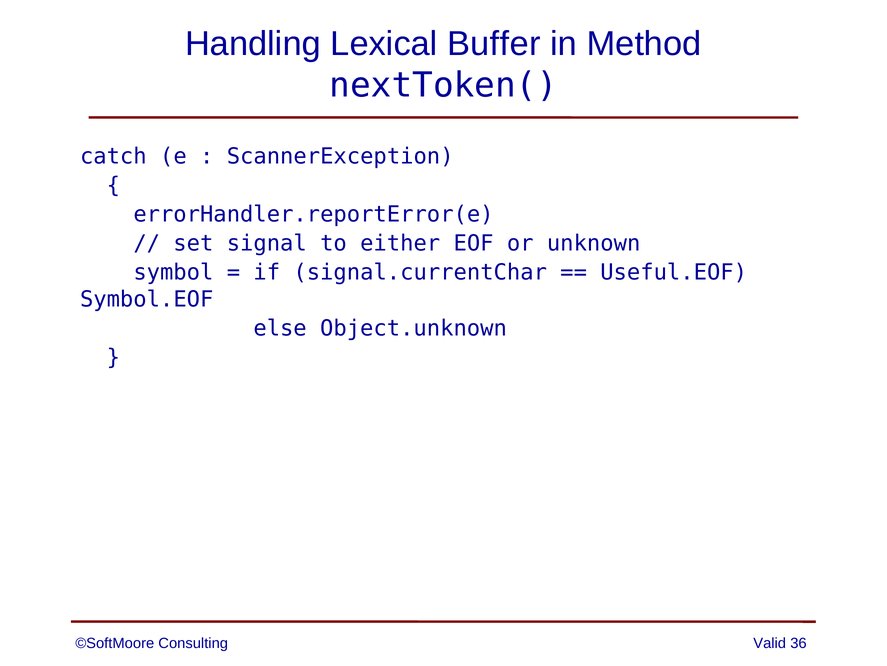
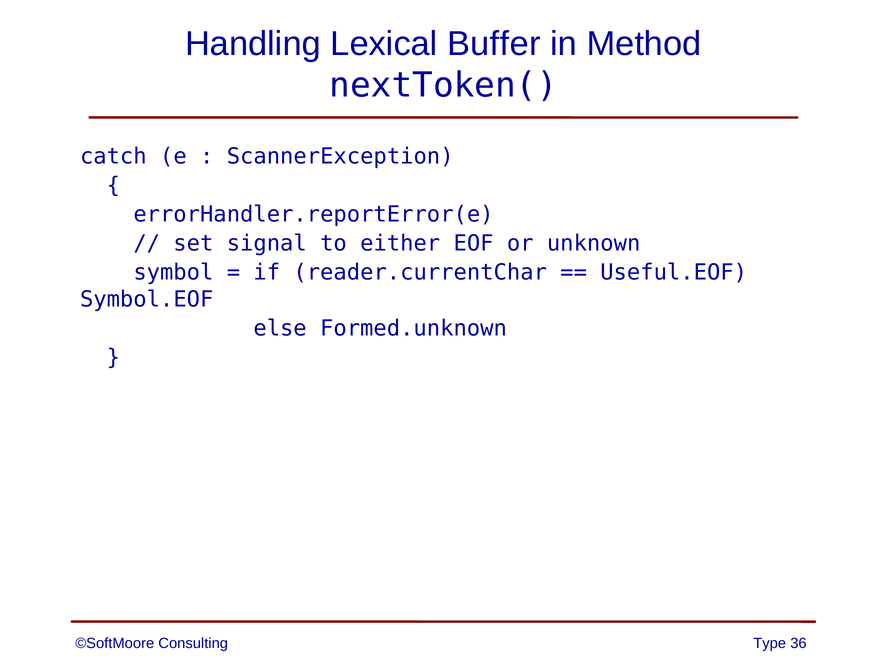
signal.currentChar: signal.currentChar -> reader.currentChar (420, 272)
Object.unknown: Object.unknown -> Formed.unknown (413, 328)
Valid: Valid -> Type (770, 643)
